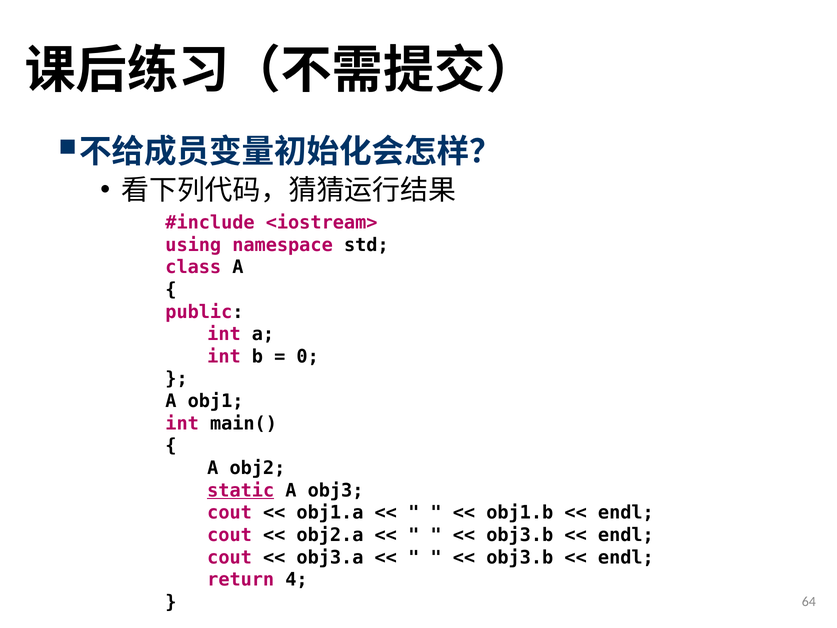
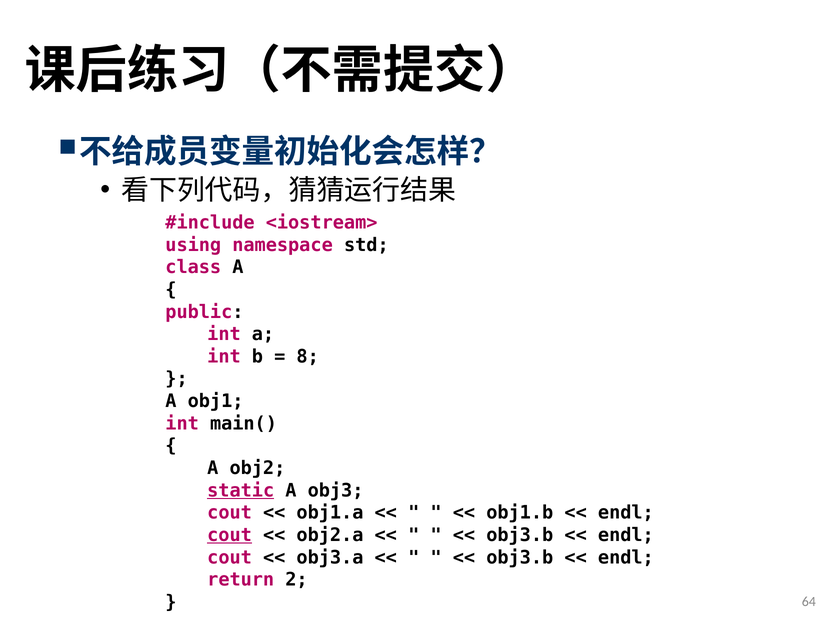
0: 0 -> 8 (308, 356)
cout underline: none -> present (230, 535)
4: 4 -> 2 (297, 579)
